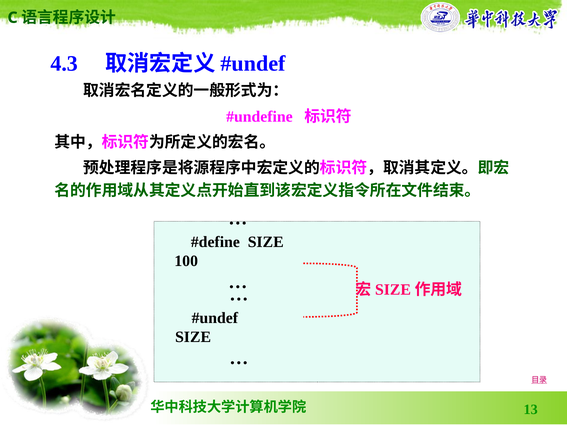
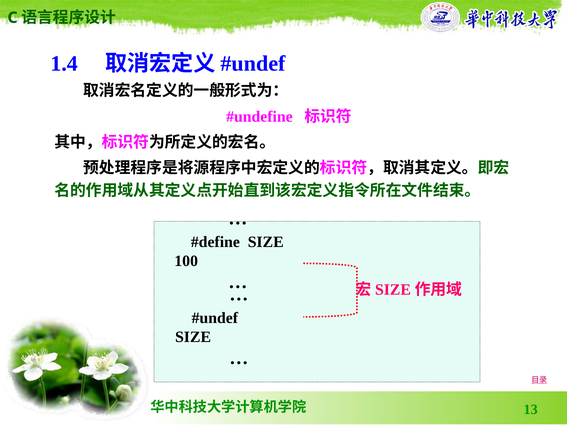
4.3: 4.3 -> 1.4 (64, 64)
